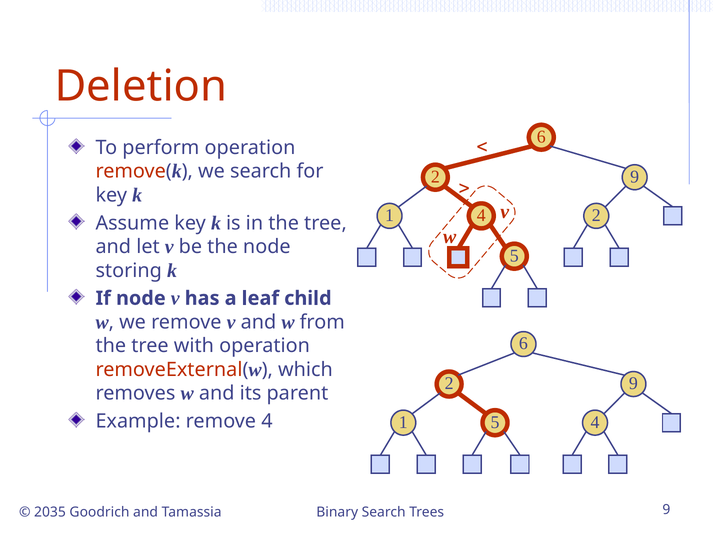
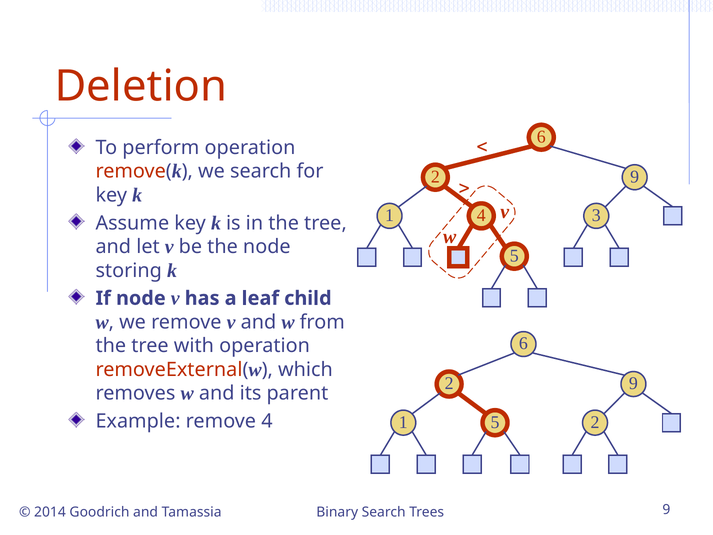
1 2: 2 -> 3 (596, 215)
1 4: 4 -> 2 (595, 422)
2035: 2035 -> 2014 (50, 512)
